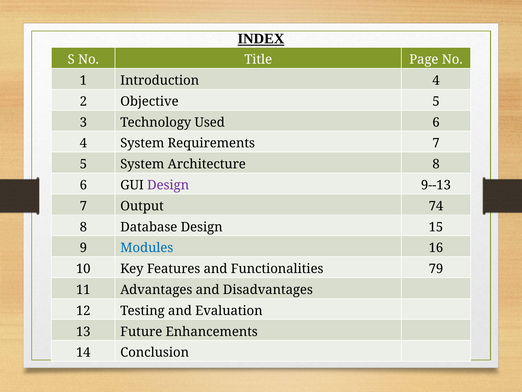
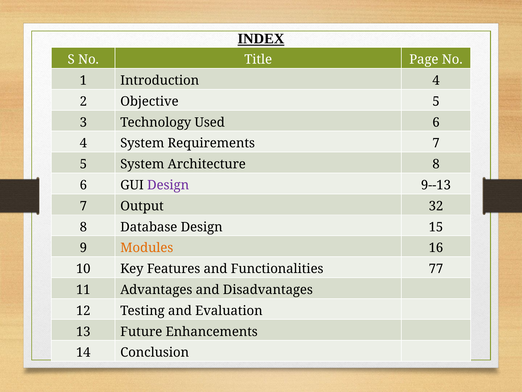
74: 74 -> 32 (436, 206)
Modules colour: blue -> orange (147, 248)
79: 79 -> 77 (436, 269)
